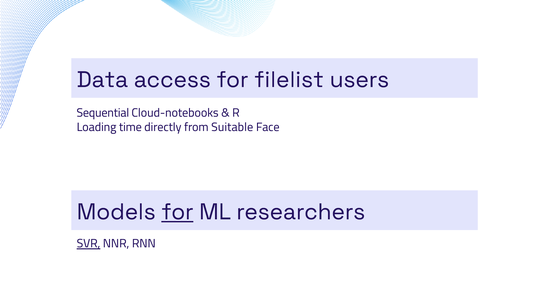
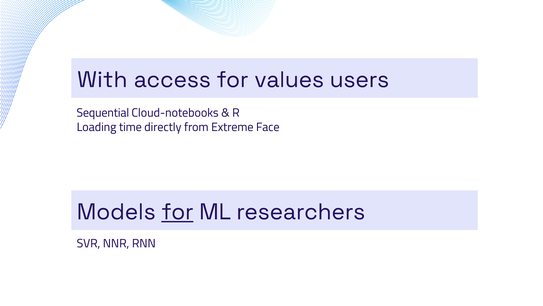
Data: Data -> With (102, 79)
filelist: filelist -> values (289, 79)
Suitable: Suitable -> Extreme (232, 127)
SVR underline: present -> none (89, 243)
